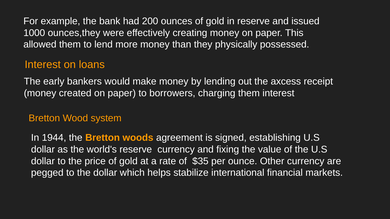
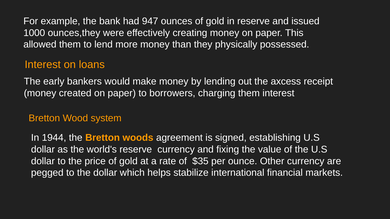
200: 200 -> 947 (150, 21)
